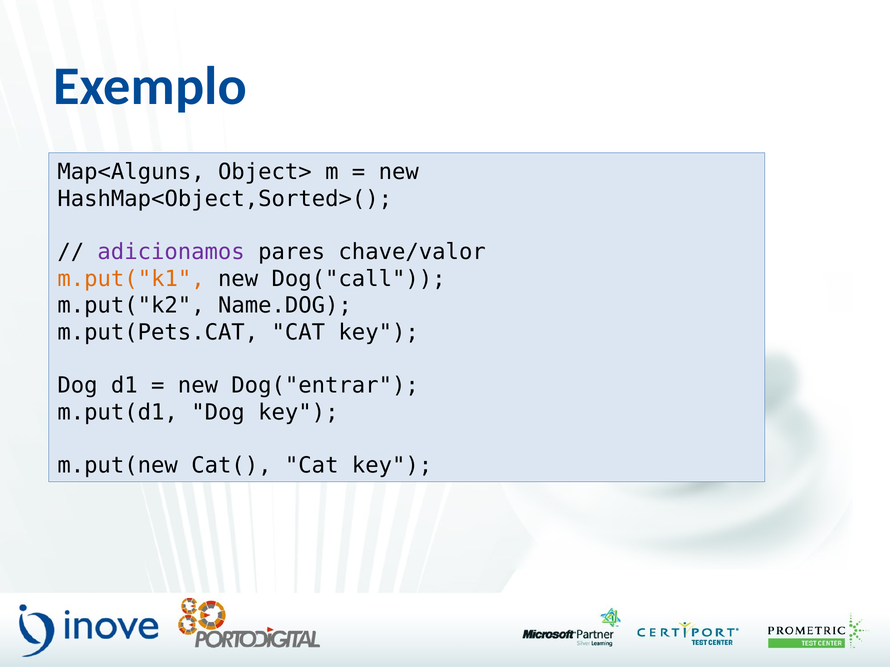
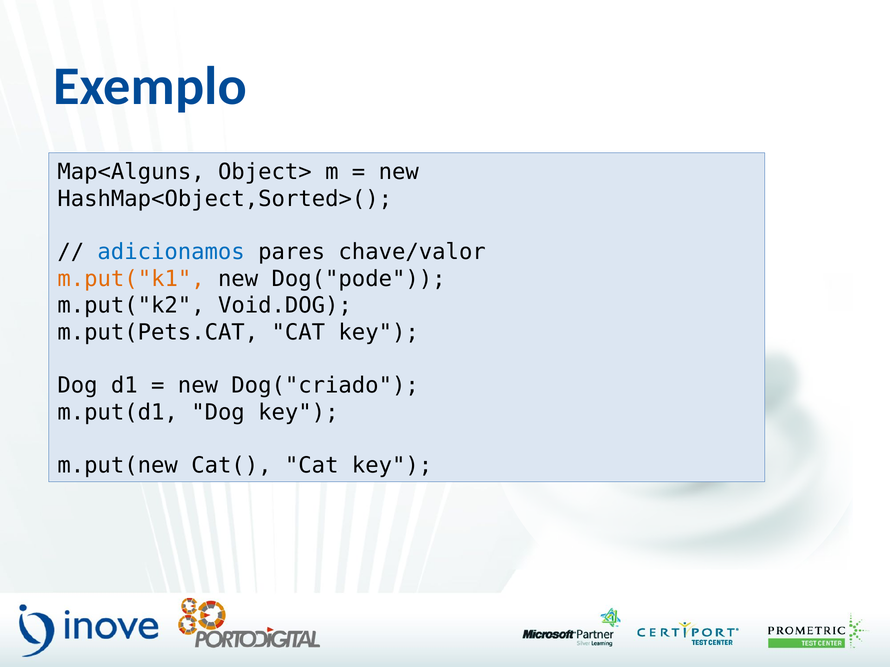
adicionamos colour: purple -> blue (171, 252)
Dog("call: Dog("call -> Dog("pode (359, 279)
Name.DOG: Name.DOG -> Void.DOG (285, 306)
Dog("entrar: Dog("entrar -> Dog("criado (325, 386)
